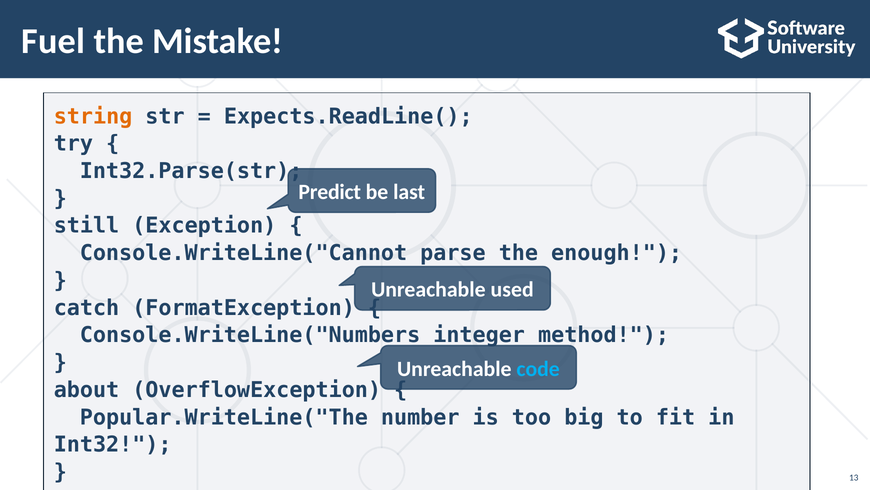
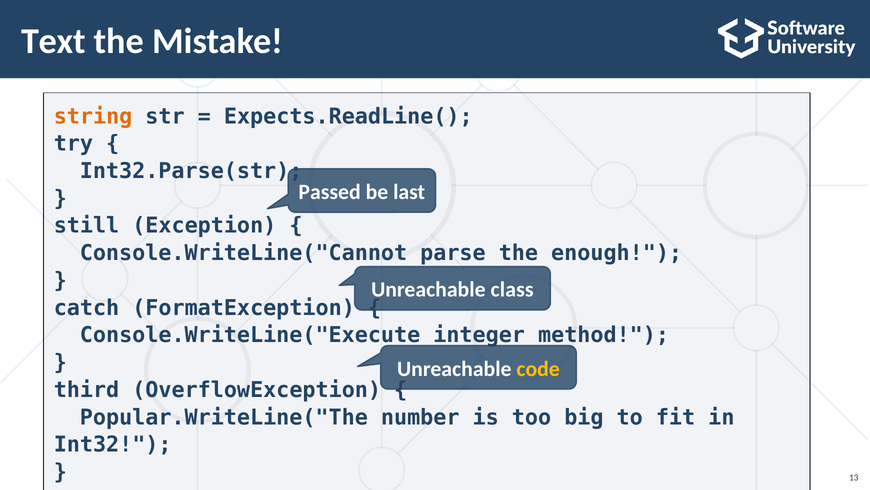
Fuel: Fuel -> Text (54, 41)
Predict: Predict -> Passed (330, 192)
used: used -> class (512, 289)
Console.WriteLine("Numbers: Console.WriteLine("Numbers -> Console.WriteLine("Execute (250, 335)
code colour: light blue -> yellow (538, 368)
about: about -> third (86, 390)
